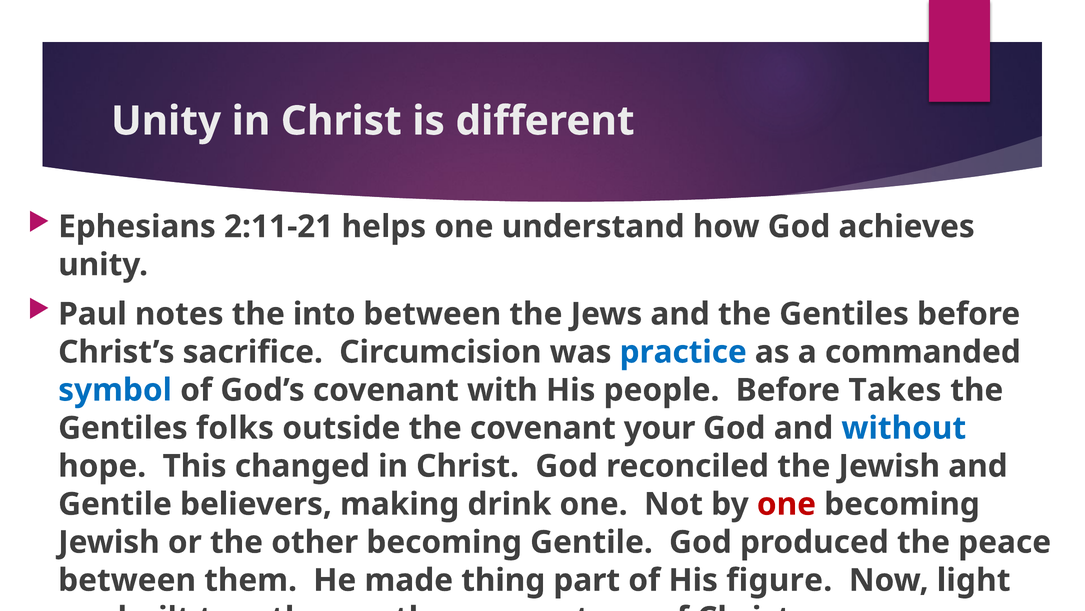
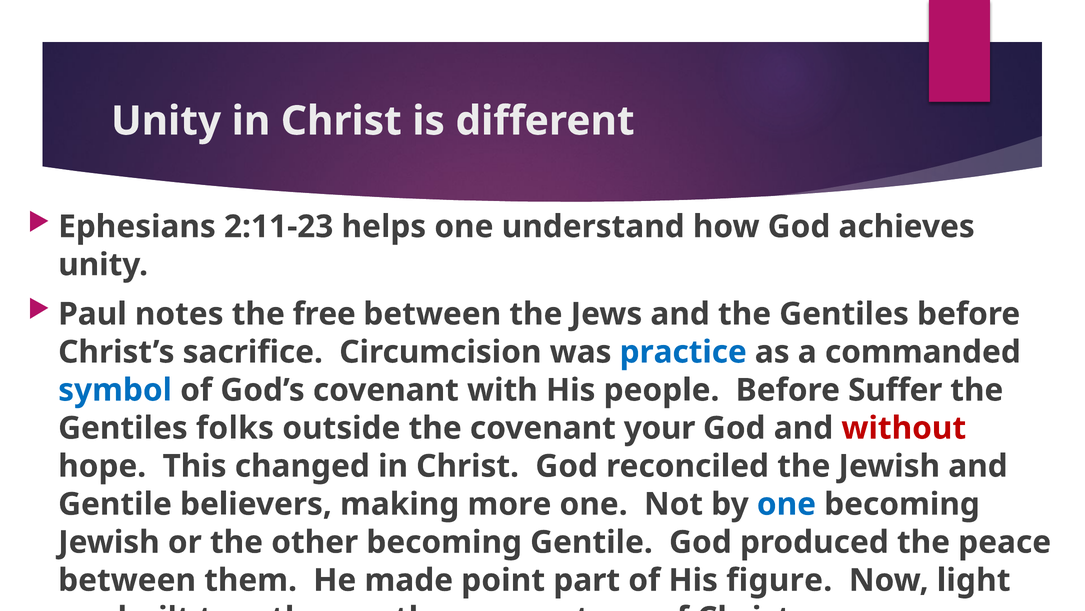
2:11-21: 2:11-21 -> 2:11-23 (279, 226)
into: into -> free (324, 314)
Takes: Takes -> Suffer (895, 390)
without colour: blue -> red (904, 428)
drink: drink -> more (509, 504)
one colour: red -> blue (786, 504)
thing: thing -> point (503, 580)
